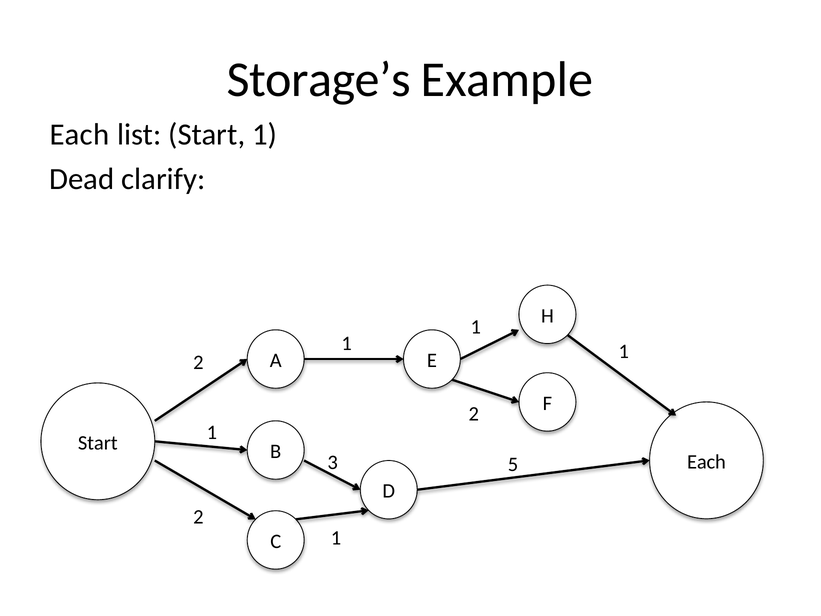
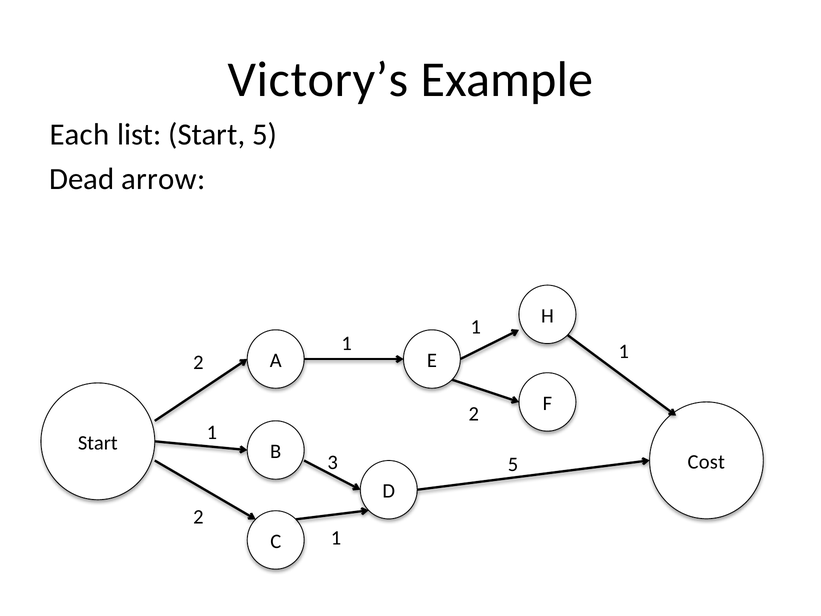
Storage’s: Storage’s -> Victory’s (318, 79)
Start 1: 1 -> 5 (265, 135)
clarify: clarify -> arrow (163, 179)
Each: Each -> Cost (706, 462)
